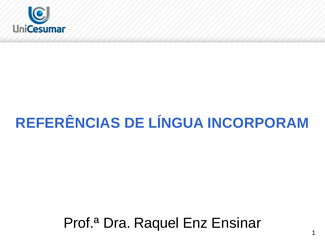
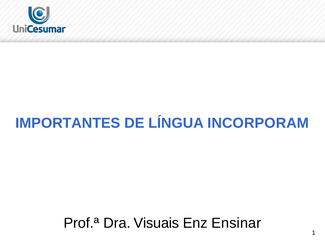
REFERÊNCIAS: REFERÊNCIAS -> IMPORTANTES (68, 123)
Raquel: Raquel -> Visuais (156, 223)
